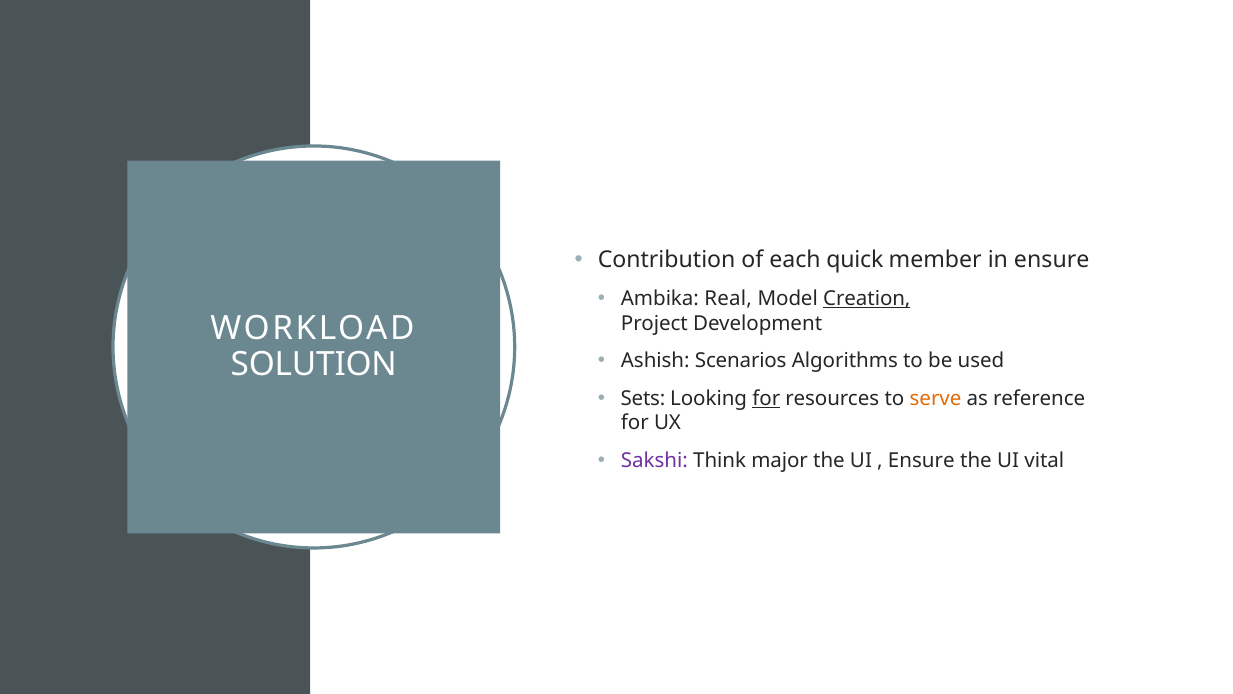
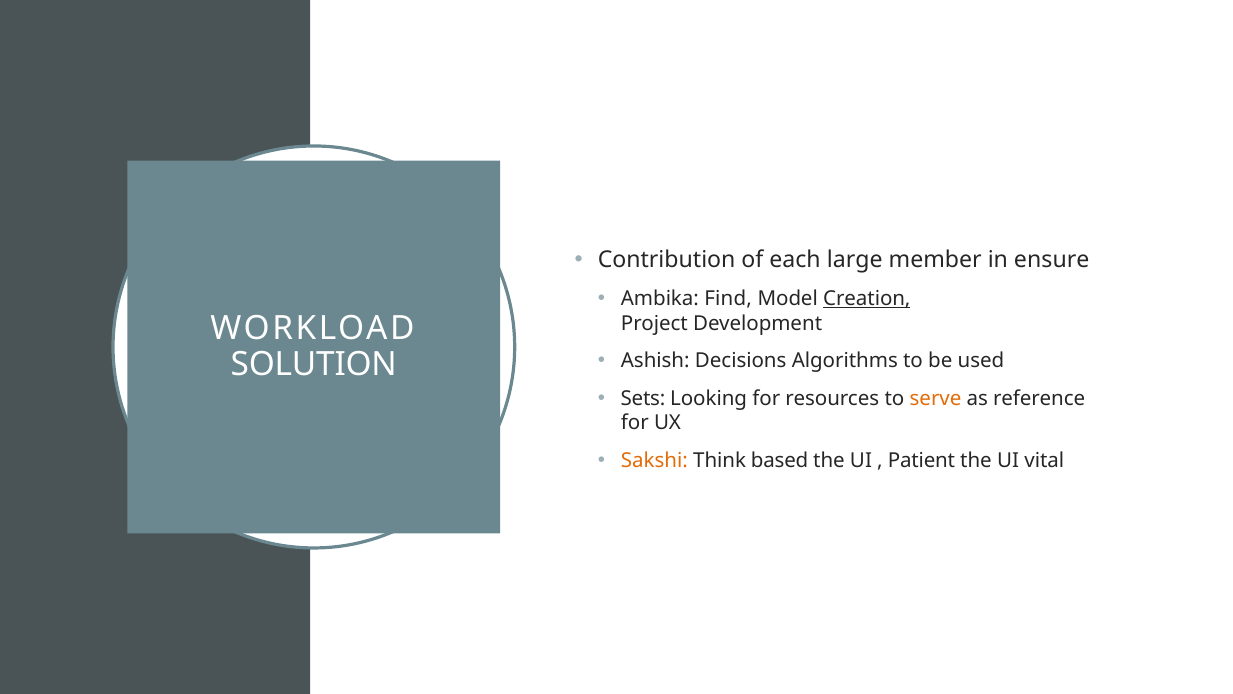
quick: quick -> large (855, 260)
Real: Real -> Find (728, 299)
Scenarios: Scenarios -> Decisions (741, 361)
for underline: present -> none (766, 398)
Sakshi colour: purple -> orange (654, 460)
major: major -> based (780, 460)
Ensure: Ensure -> Patient (922, 460)
